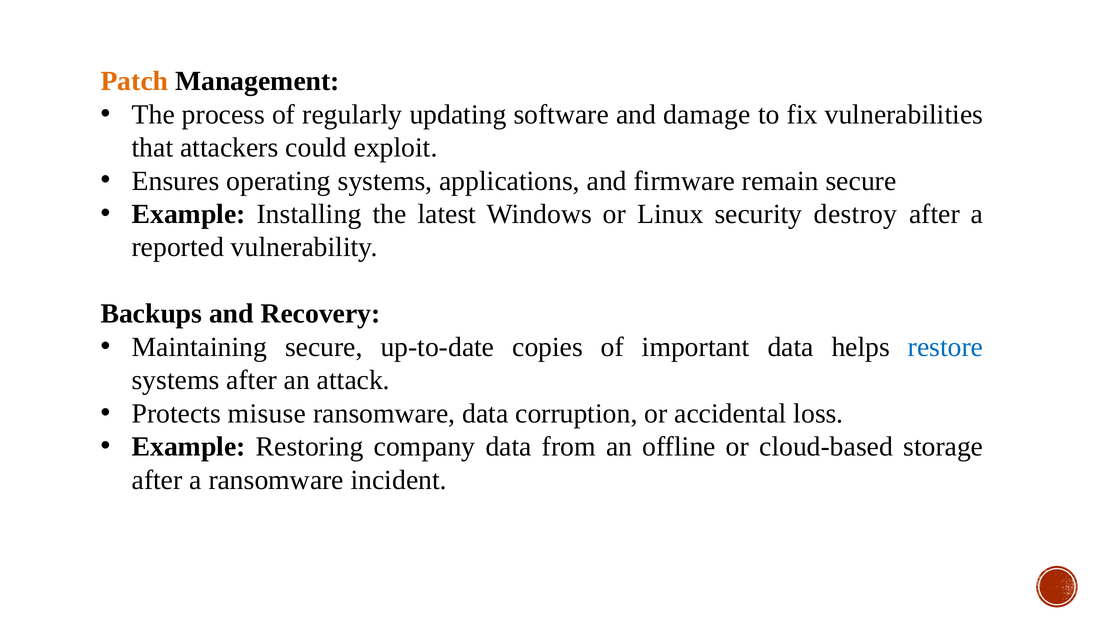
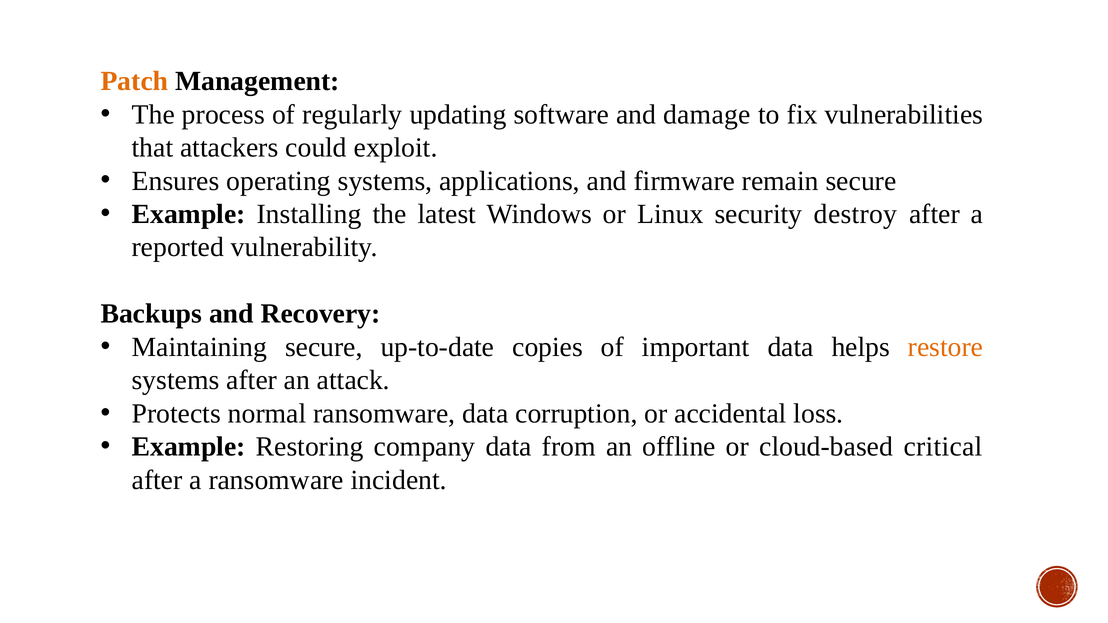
restore colour: blue -> orange (946, 347)
misuse: misuse -> normal (267, 414)
storage: storage -> critical (943, 447)
